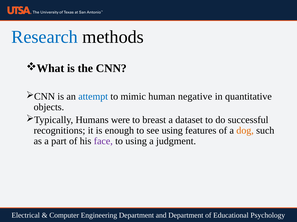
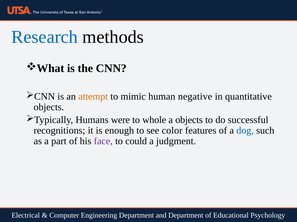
attempt colour: blue -> orange (93, 97)
breast: breast -> whole (154, 120)
a dataset: dataset -> objects (189, 120)
see using: using -> color (172, 131)
dog colour: orange -> blue (245, 131)
to using: using -> could (136, 142)
